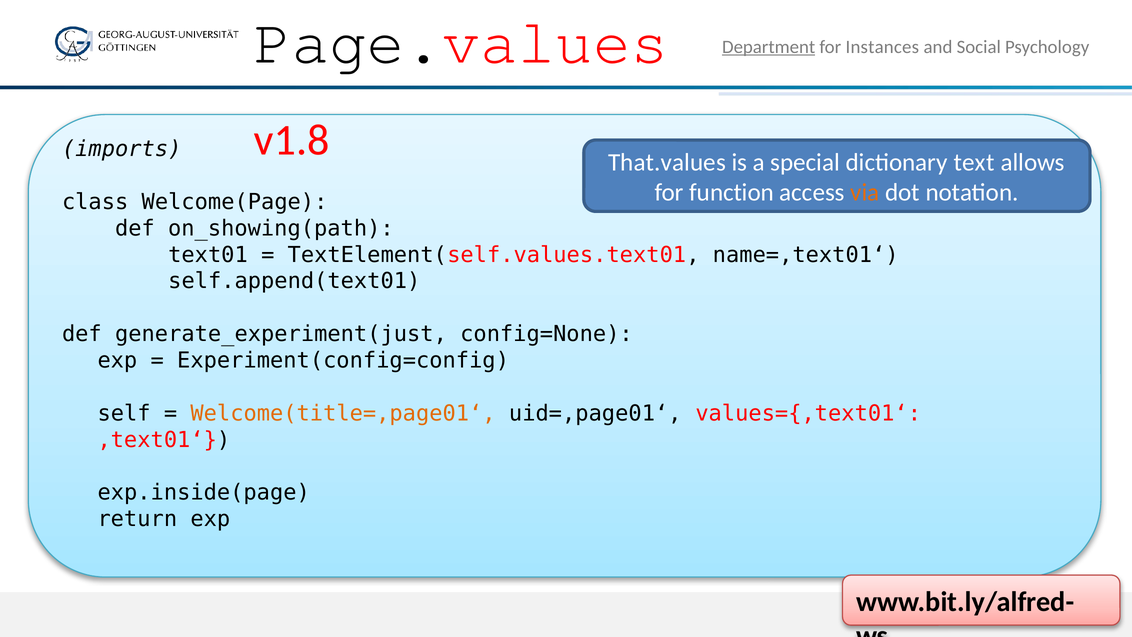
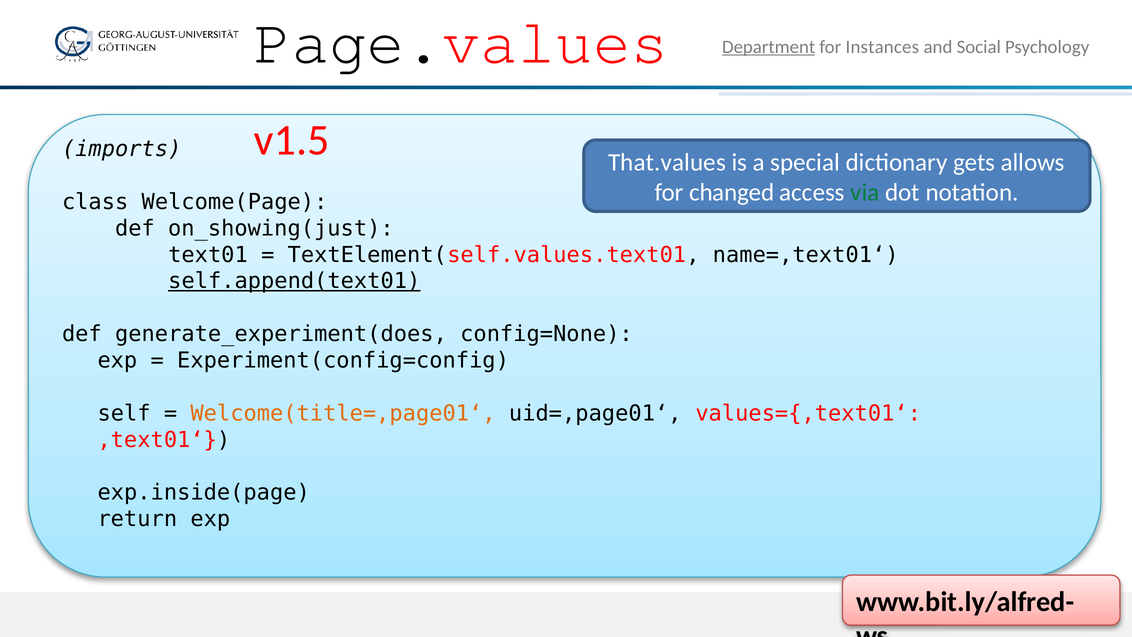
v1.8: v1.8 -> v1.5 (292, 140)
text: text -> gets (974, 162)
function: function -> changed (732, 192)
via colour: orange -> green (865, 192)
on_showing(path: on_showing(path -> on_showing(just (281, 228)
self.append(text01 underline: none -> present (294, 281)
generate_experiment(just: generate_experiment(just -> generate_experiment(does (281, 334)
